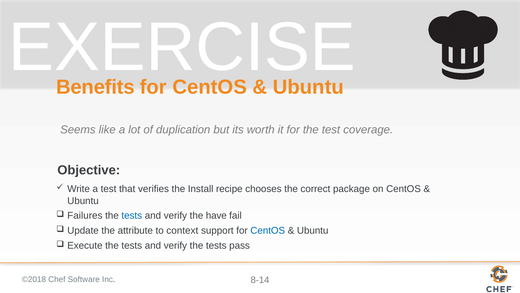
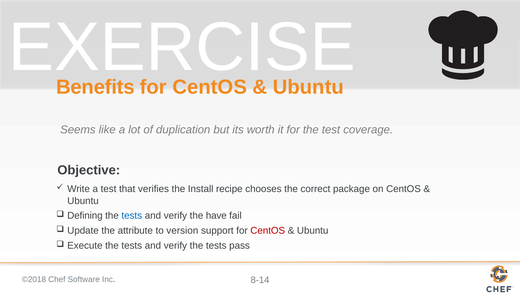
Failures: Failures -> Defining (85, 215)
context: context -> version (182, 230)
CentOS colour: blue -> red (268, 230)
